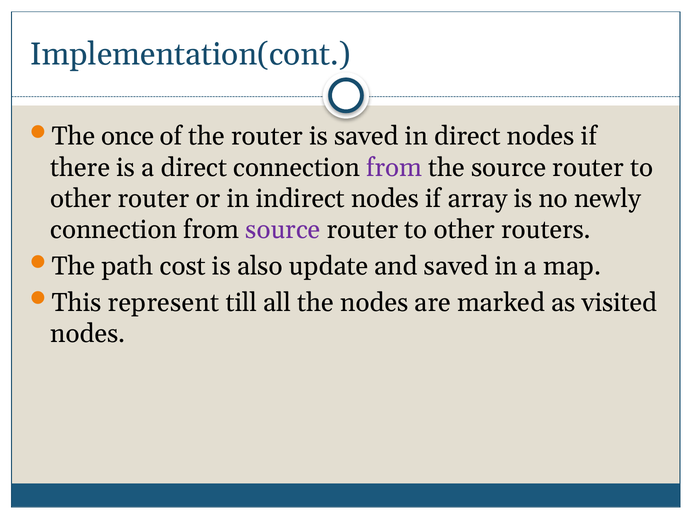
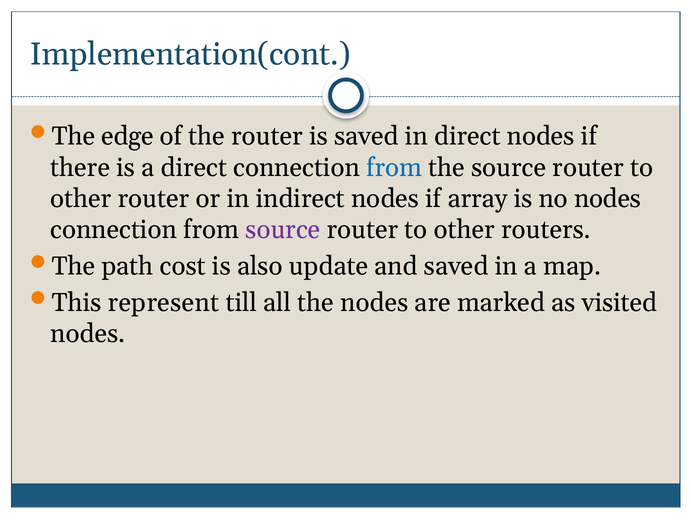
once: once -> edge (128, 136)
from colour: purple -> blue (394, 168)
no newly: newly -> nodes (608, 199)
